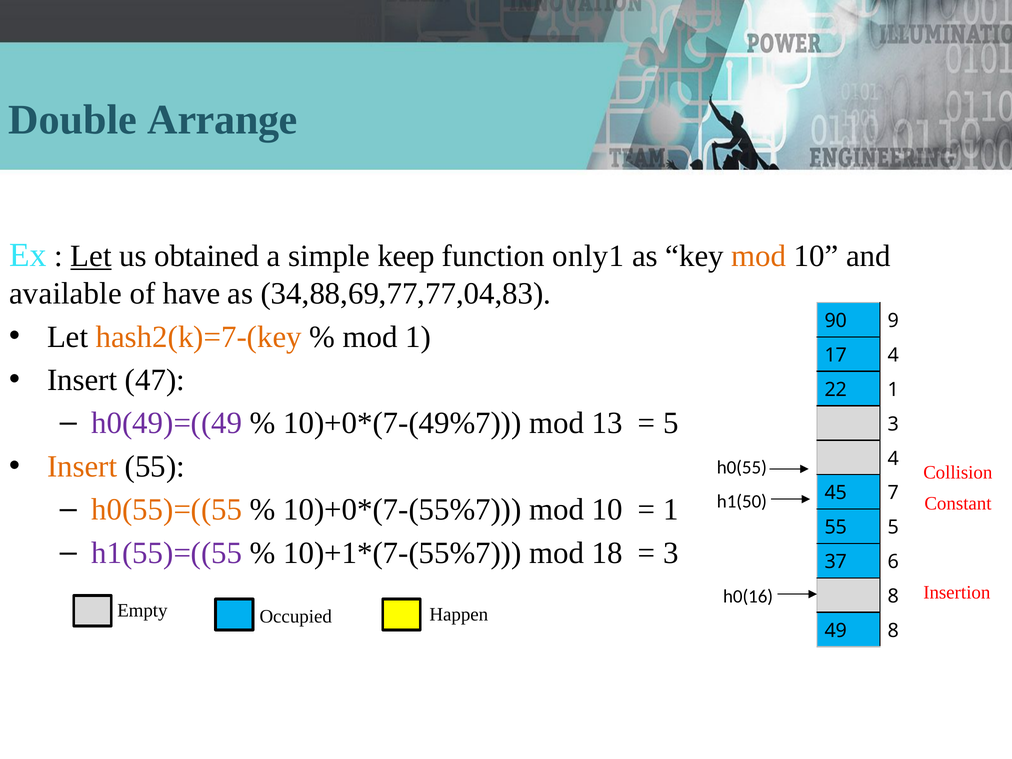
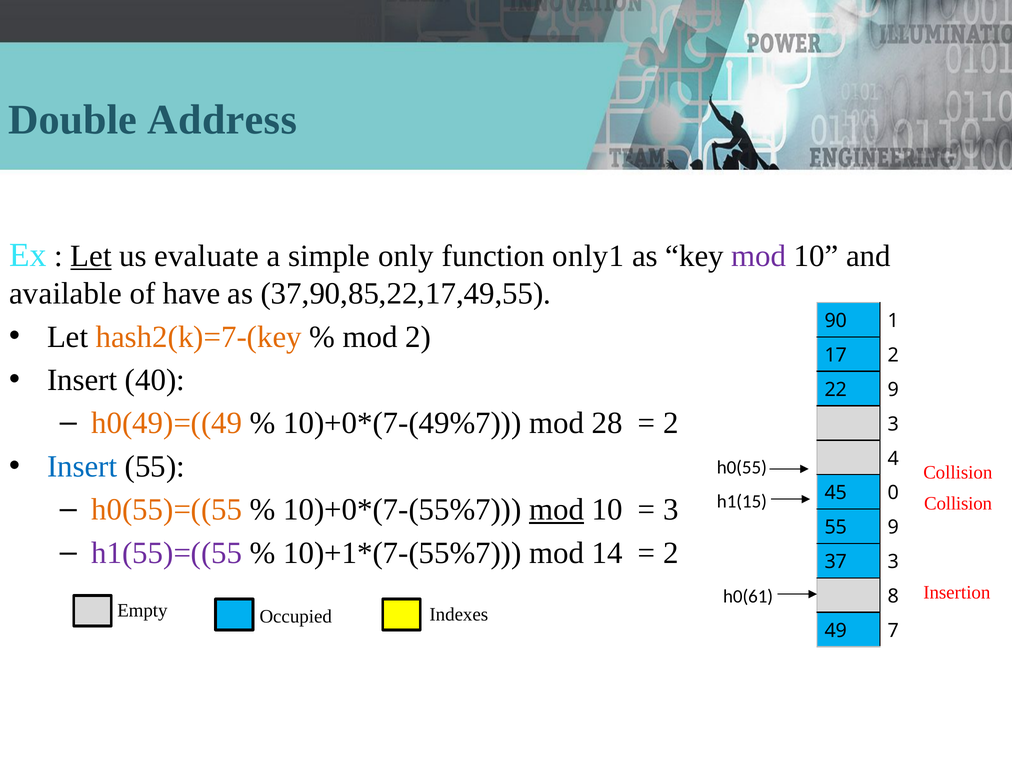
Arrange: Arrange -> Address (222, 120)
obtained: obtained -> evaluate (207, 256)
keep: keep -> only (406, 256)
mod colour: orange -> purple (759, 256)
34,88,69,77,77,04,83: 34,88,69,77,77,04,83 -> 37,90,85,22,17,49,55 (406, 294)
9: 9 -> 1 (893, 321)
mod 1: 1 -> 2 (418, 337)
17 4: 4 -> 2 (893, 355)
47: 47 -> 40 (155, 380)
22 1: 1 -> 9 (893, 390)
h0(49)=((49 colour: purple -> orange (167, 423)
13: 13 -> 28 (607, 423)
5: 5 -> 2 (671, 423)
Insert colour: orange -> blue (82, 467)
7: 7 -> 0 (893, 493)
mod underline: none -> present (557, 510)
1: 1 -> 3 (671, 510)
h1(50: h1(50 -> h1(15 (742, 502)
Constant: Constant -> Collision (958, 503)
55 5: 5 -> 9 (893, 527)
18: 18 -> 14 (607, 553)
3: 3 -> 2 (671, 553)
37 6: 6 -> 3 (893, 562)
h0(16: h0(16 -> h0(61 (748, 597)
Happen: Happen -> Indexes (459, 614)
49 8: 8 -> 7 (893, 631)
